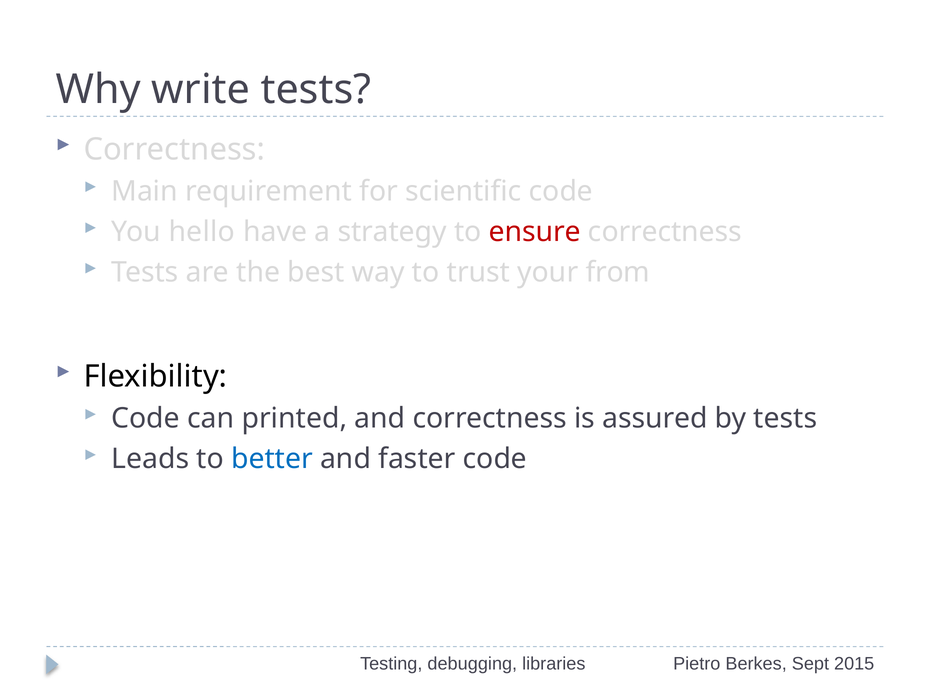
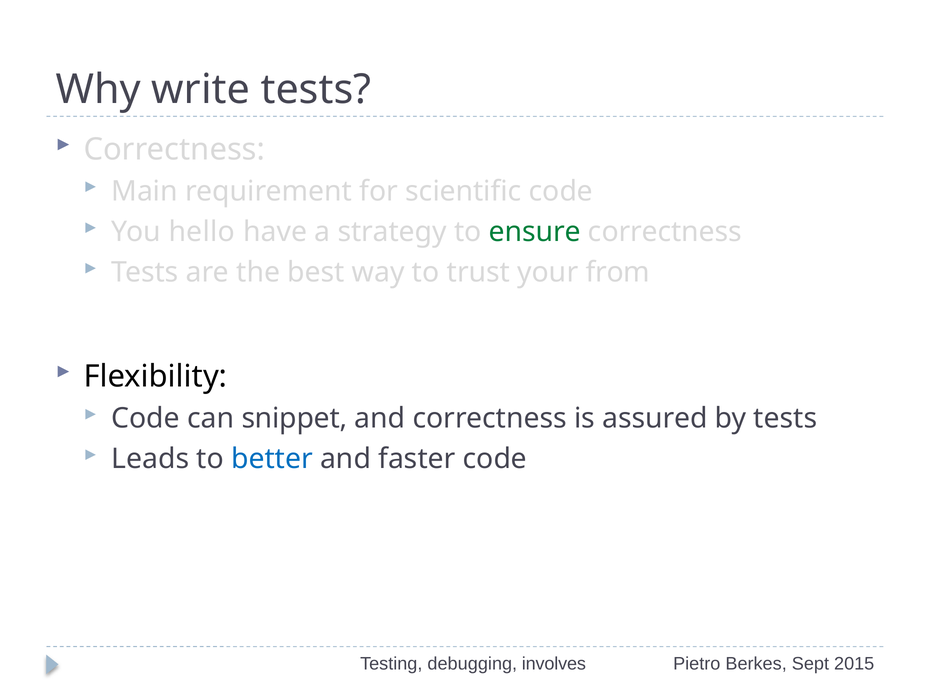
ensure colour: red -> green (535, 232)
printed: printed -> snippet (294, 418)
libraries: libraries -> involves (554, 663)
